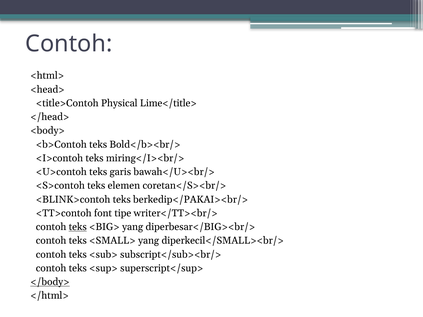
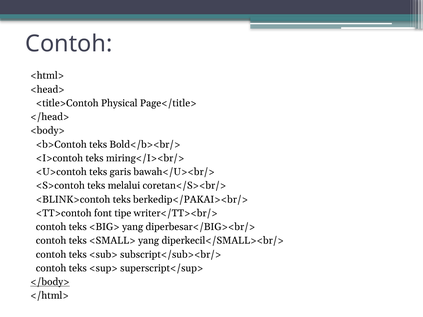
Lime</title>: Lime</title> -> Page</title> (168, 103)
elemen: elemen -> melalui (124, 186)
teks underline: present -> none (78, 227)
